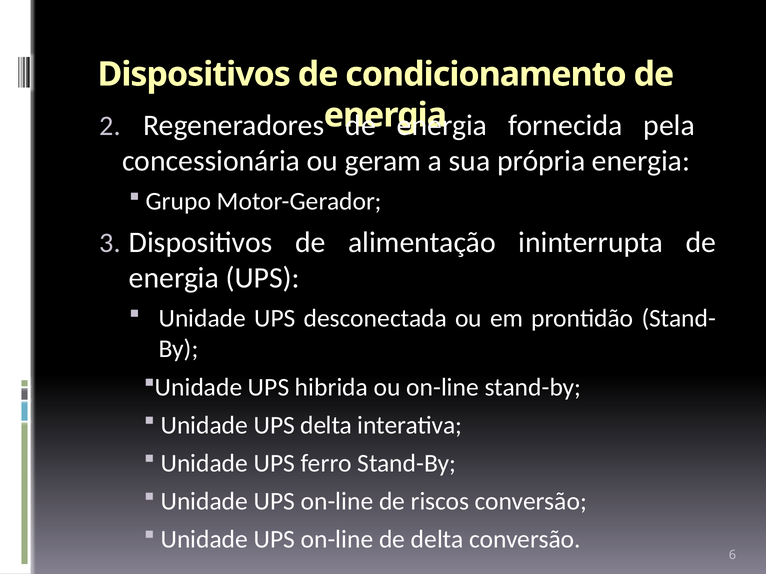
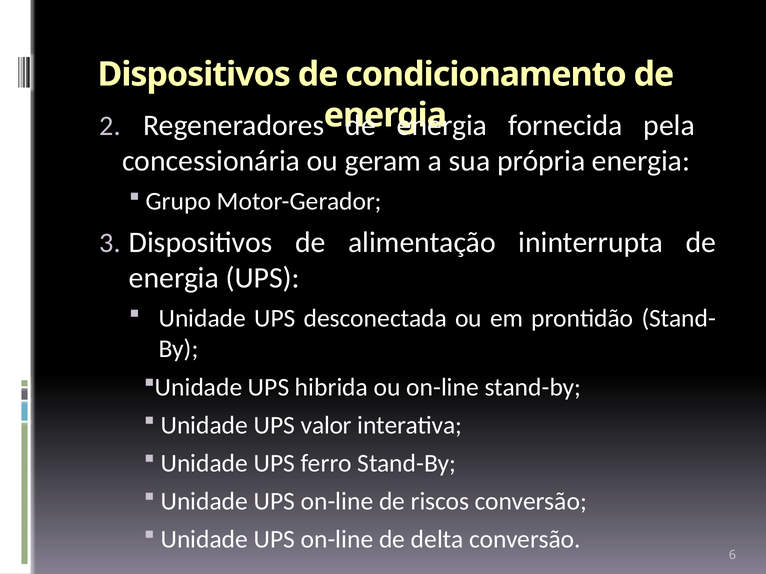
UPS delta: delta -> valor (326, 426)
